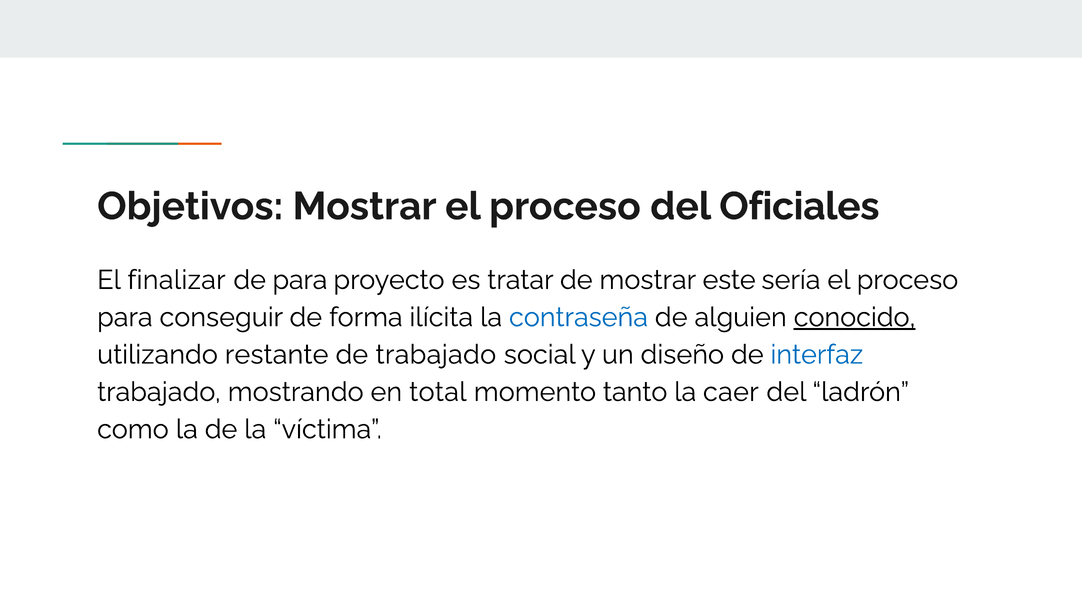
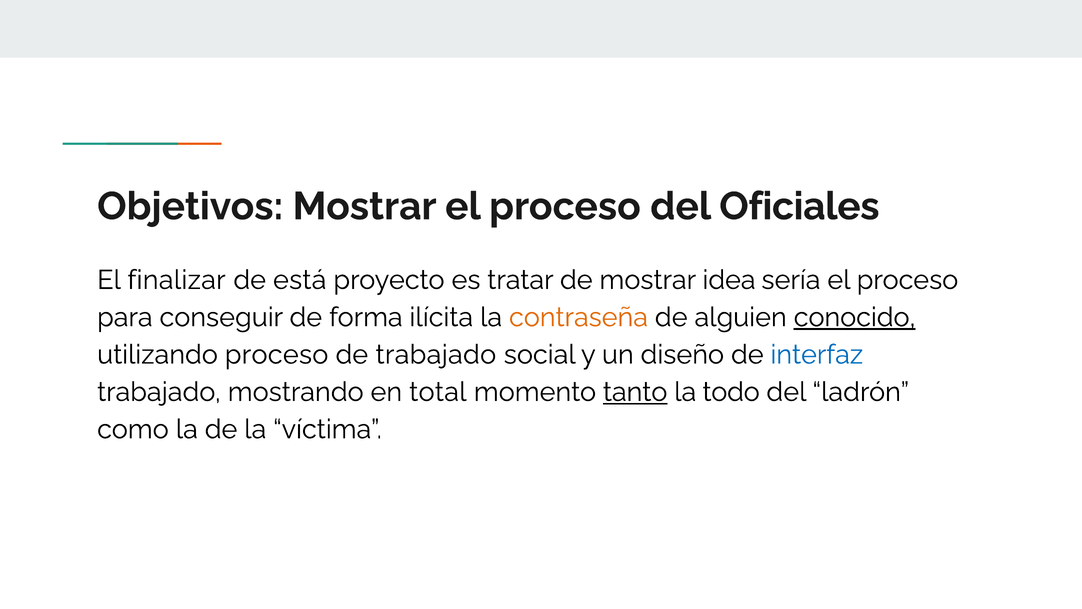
de para: para -> está (300, 280)
este: este -> idea (729, 280)
contraseña colour: blue -> orange (578, 317)
utilizando restante: restante -> proceso (277, 354)
tanto underline: none -> present (635, 392)
caer: caer -> todo (731, 392)
